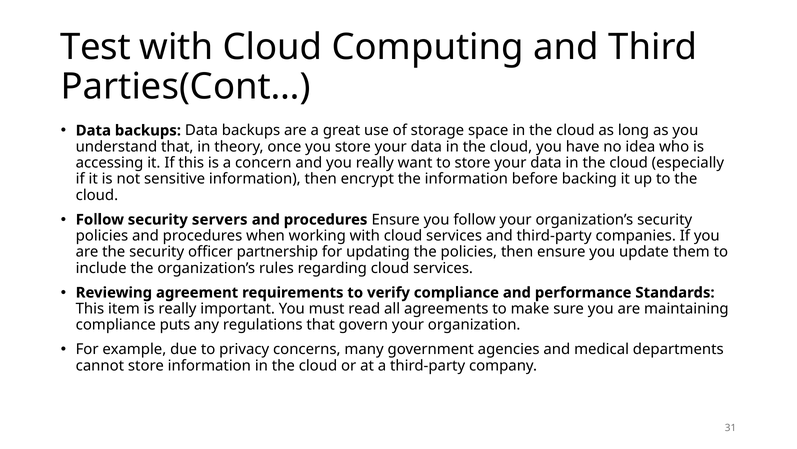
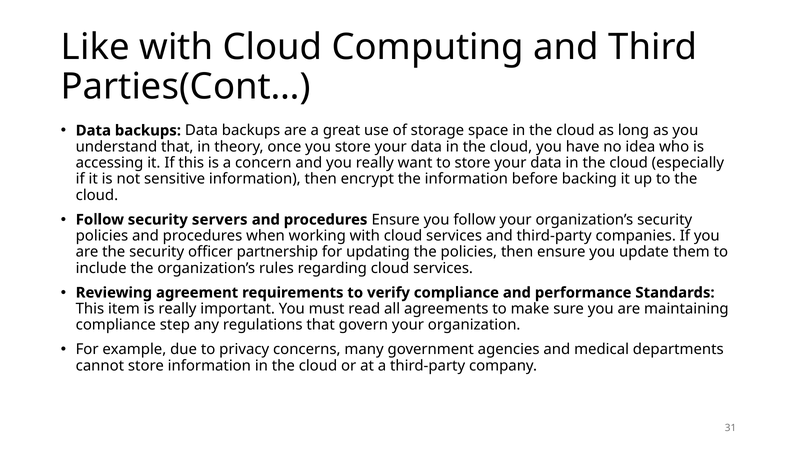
Test: Test -> Like (95, 47)
puts: puts -> step (175, 325)
